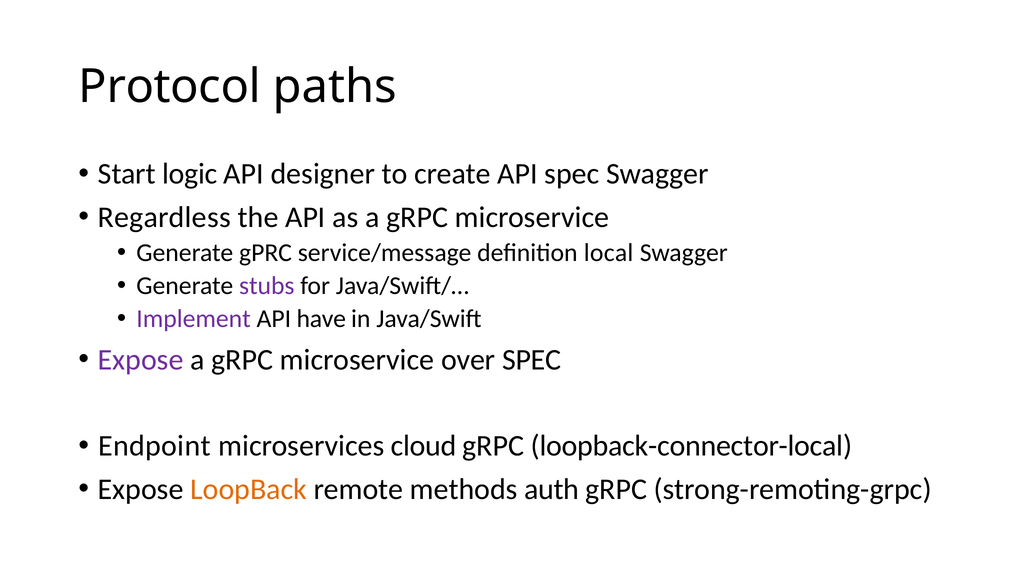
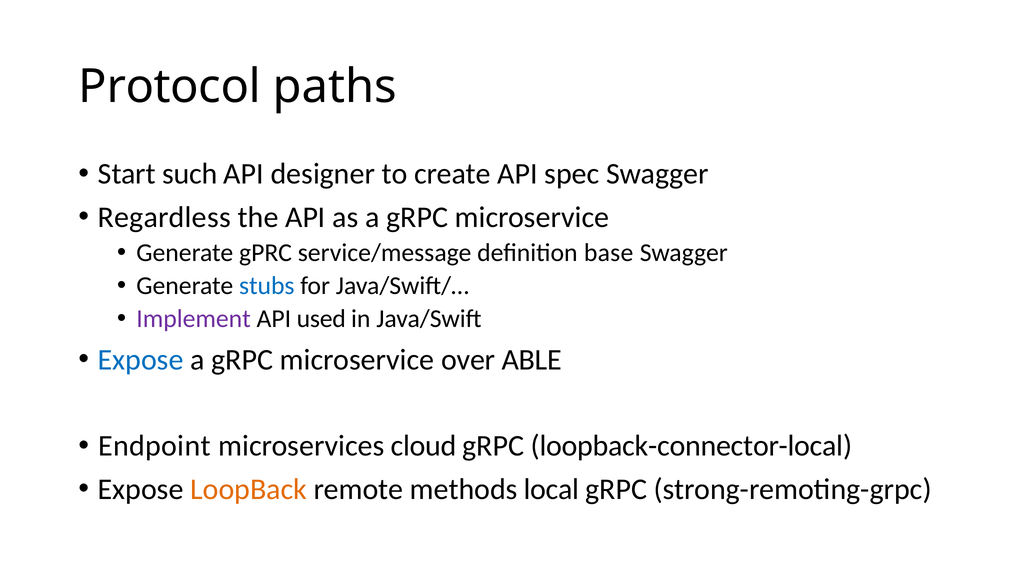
logic: logic -> such (190, 174)
local: local -> base (609, 253)
stubs colour: purple -> blue (267, 286)
have: have -> used (321, 319)
Expose colour: purple -> blue (141, 360)
over SPEC: SPEC -> ABLE (532, 360)
auth: auth -> local (552, 489)
